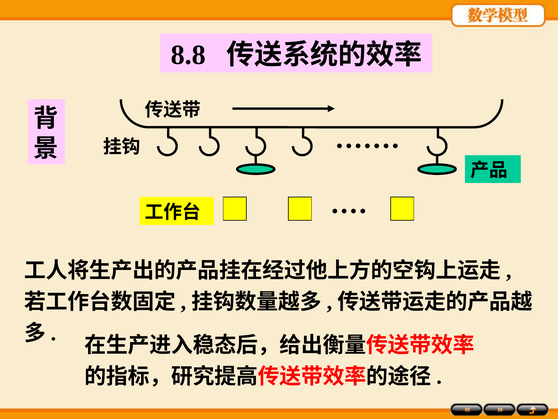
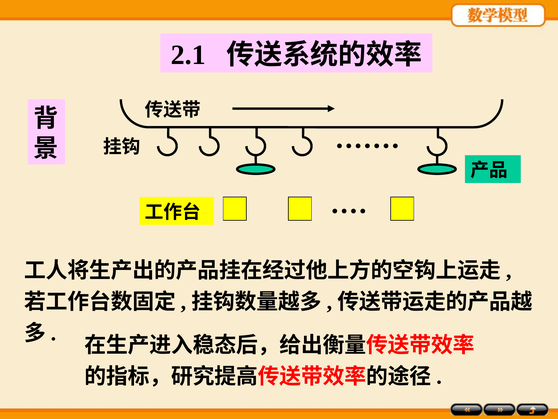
8.8: 8.8 -> 2.1 (188, 55)
